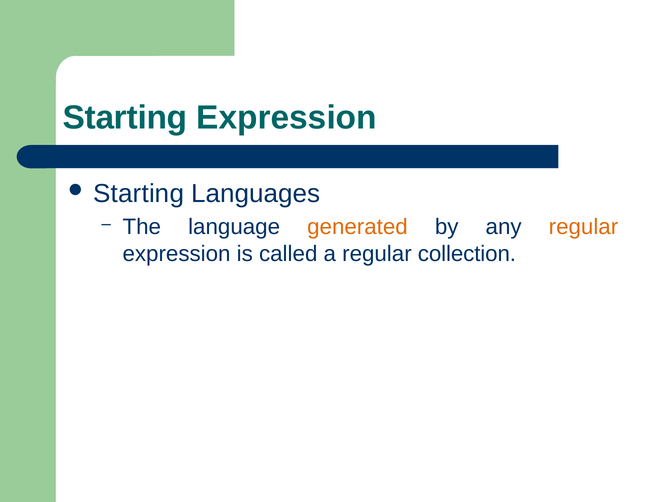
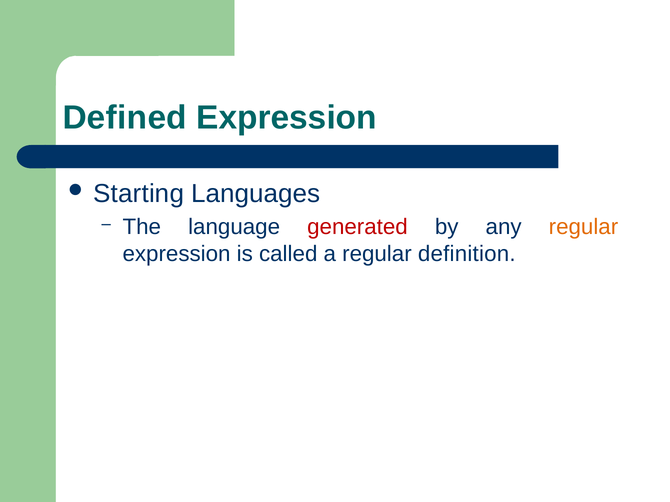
Starting: Starting -> Defined (125, 118)
generated colour: orange -> red (357, 227)
collection: collection -> definition (467, 254)
